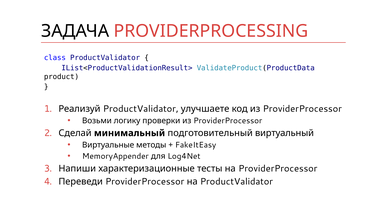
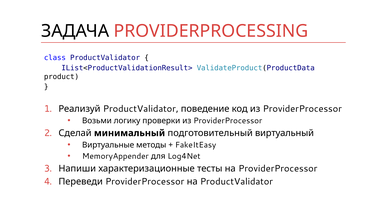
улучшаете: улучшаете -> поведение (205, 109)
